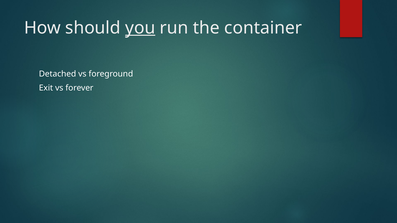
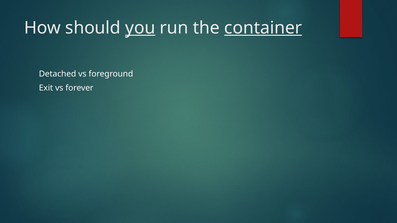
container underline: none -> present (263, 28)
